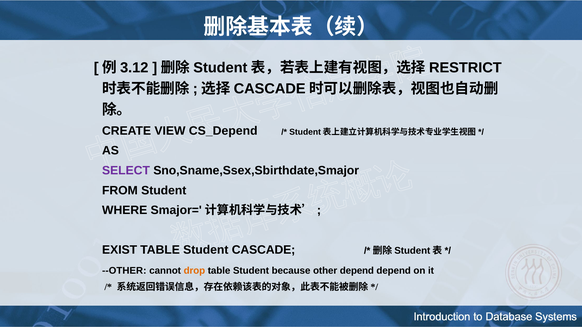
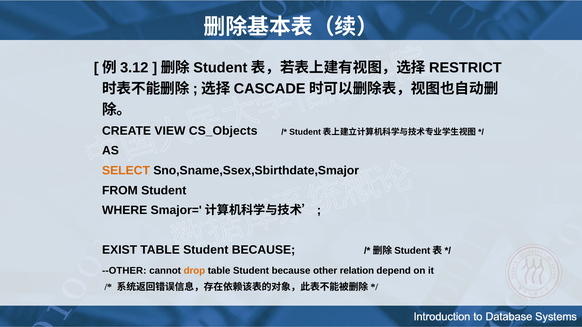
CS_Depend: CS_Depend -> CS_Objects (223, 131)
SELECT colour: purple -> orange (126, 171)
CASCADE: CASCADE -> BECAUSE (263, 250)
other depend: depend -> relation (357, 271)
